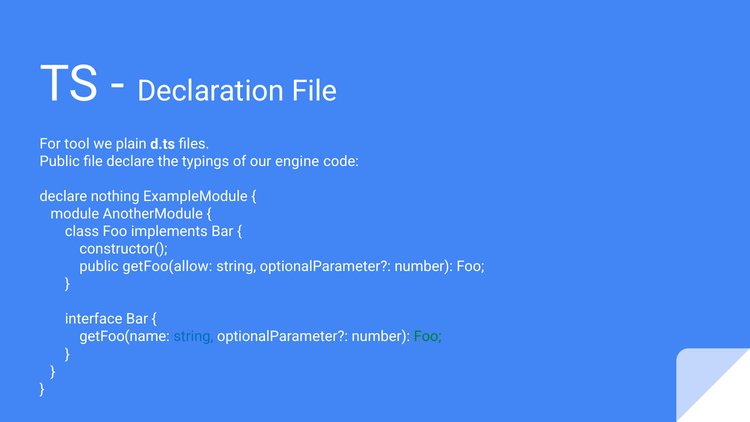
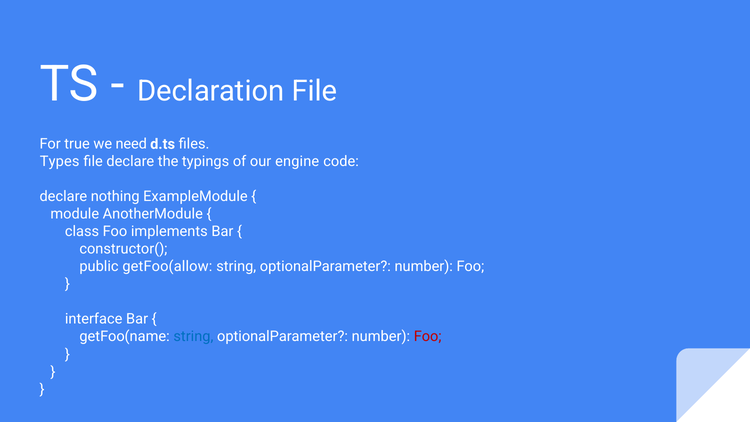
tool: tool -> true (77, 144)
plain: plain -> need (131, 144)
Public: Public -> Types (60, 161)
Foo colour: green -> red (428, 337)
